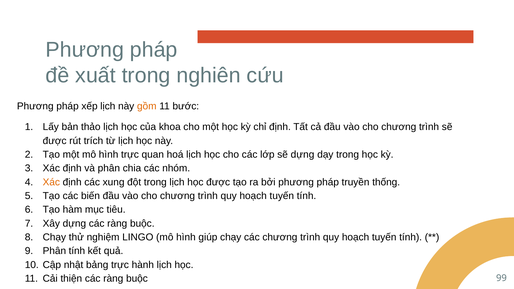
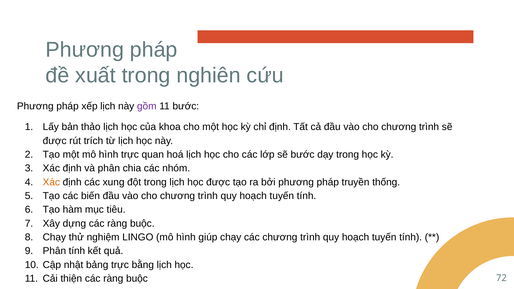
gồm colour: orange -> purple (147, 106)
sẽ dựng: dựng -> bước (303, 155)
hành: hành -> bằng (143, 265)
99: 99 -> 72 (501, 278)
